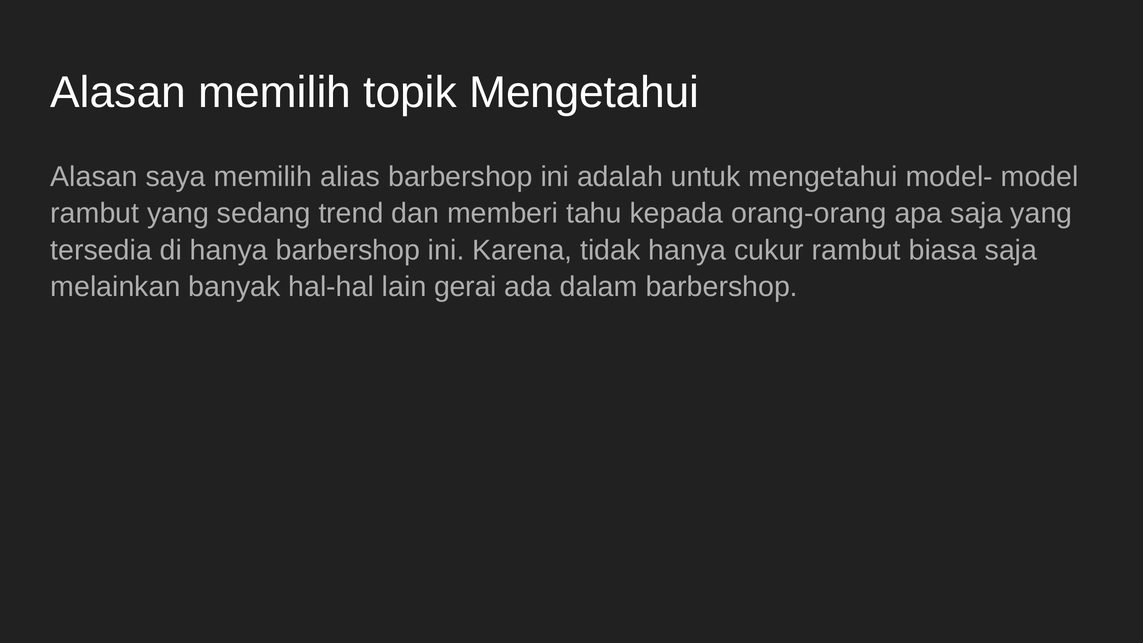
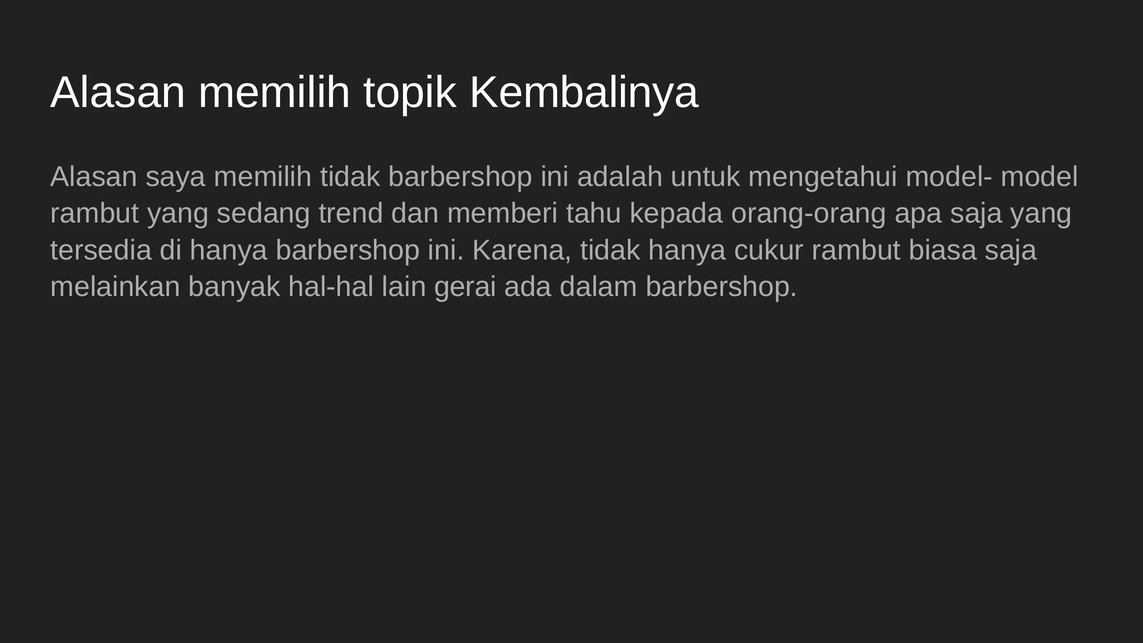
topik Mengetahui: Mengetahui -> Kembalinya (584, 93)
memilih alias: alias -> tidak (350, 177)
